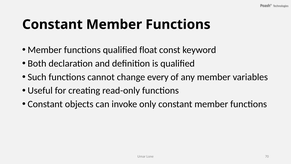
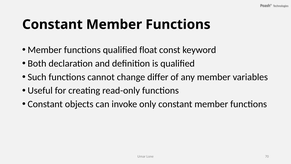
every: every -> differ (158, 77)
